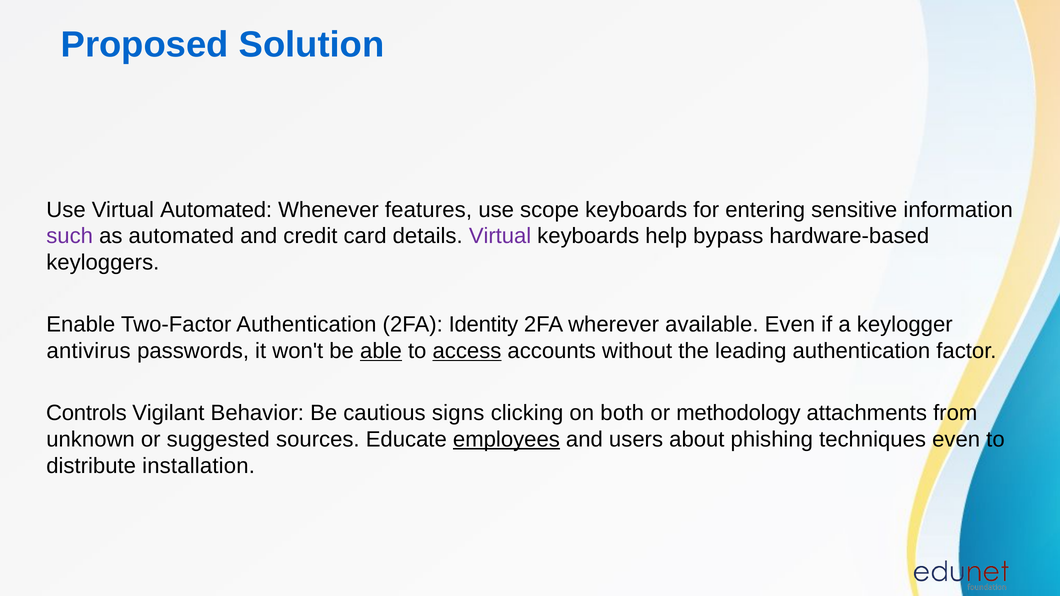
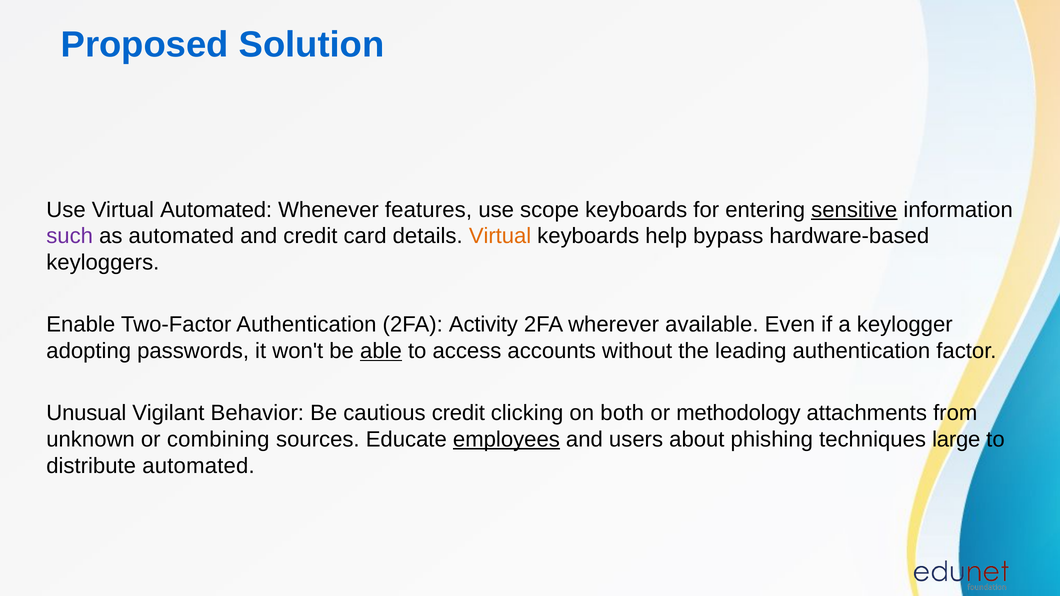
sensitive underline: none -> present (854, 210)
Virtual colour: purple -> orange (500, 236)
Identity: Identity -> Activity (483, 325)
antivirus: antivirus -> adopting (89, 351)
access underline: present -> none (467, 351)
Controls: Controls -> Unusual (86, 413)
cautious signs: signs -> credit (458, 413)
suggested: suggested -> combining (218, 440)
techniques even: even -> large (956, 440)
distribute installation: installation -> automated (199, 466)
